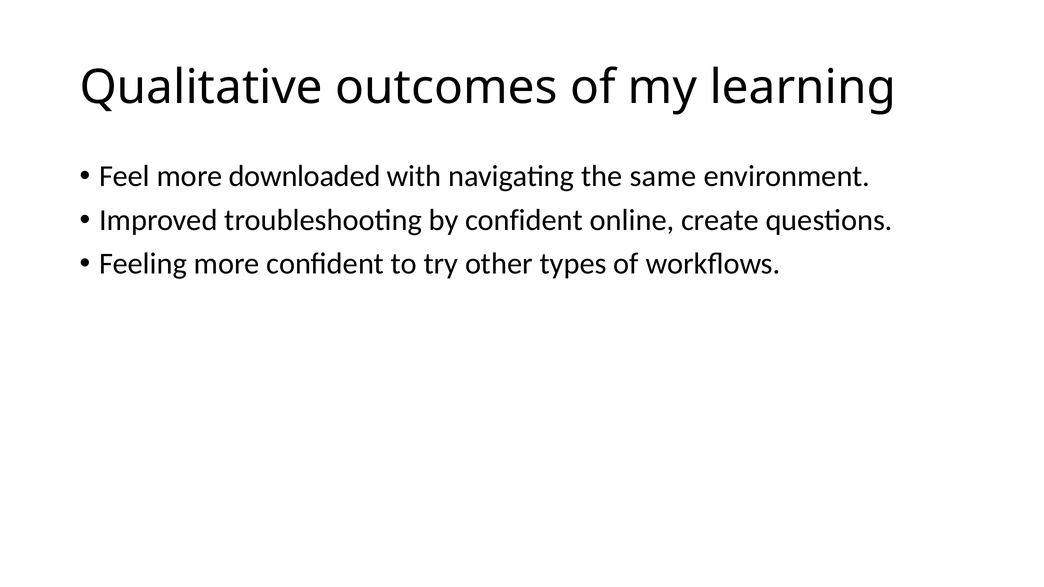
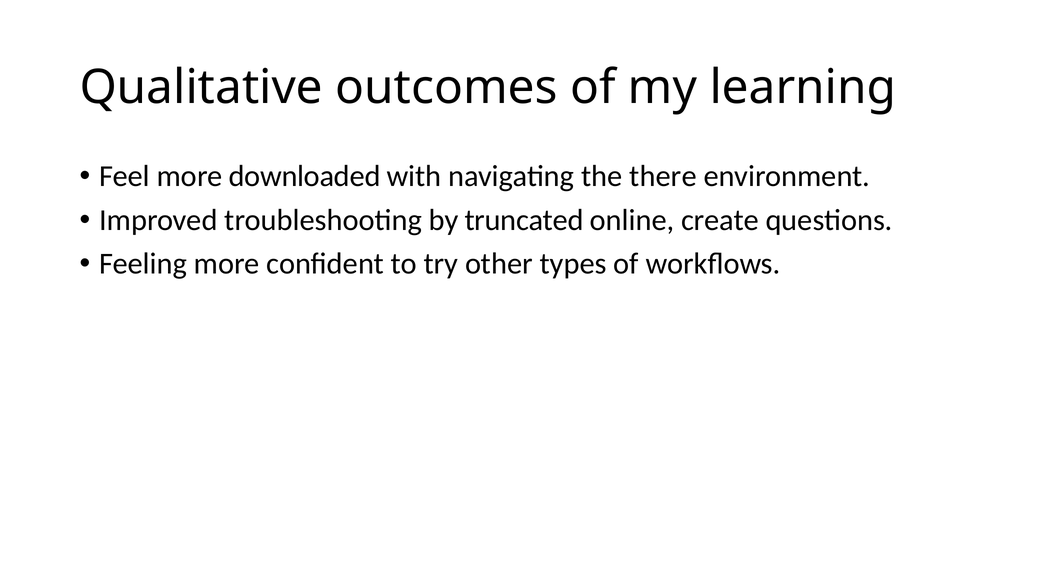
same: same -> there (663, 177)
by confident: confident -> truncated (524, 220)
